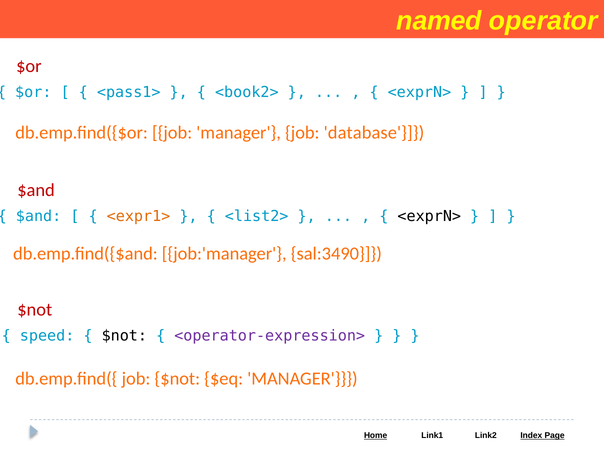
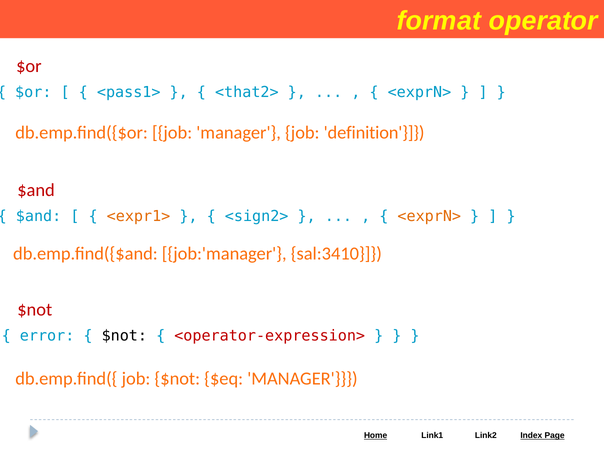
named: named -> format (439, 21)
<book2>: <book2> -> <that2> (247, 92)
database: database -> definition (374, 132)
<list2>: <list2> -> <sign2> (257, 216)
<exprN> colour: black -> orange (429, 216)
sal:3490: sal:3490 -> sal:3410 (336, 254)
speed: speed -> error (47, 336)
<operator-expression> colour: purple -> red (270, 336)
